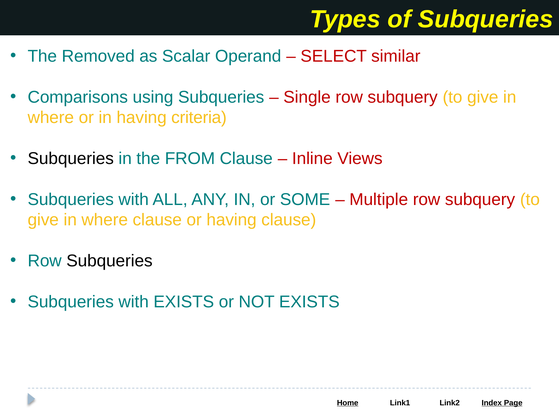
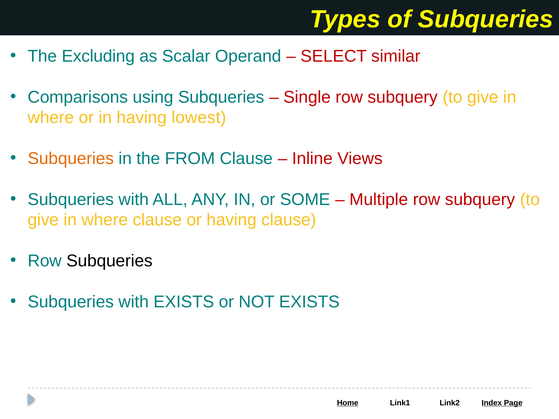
Removed: Removed -> Excluding (98, 56)
criteria: criteria -> lowest (199, 118)
Subqueries colour: black -> orange (71, 159)
